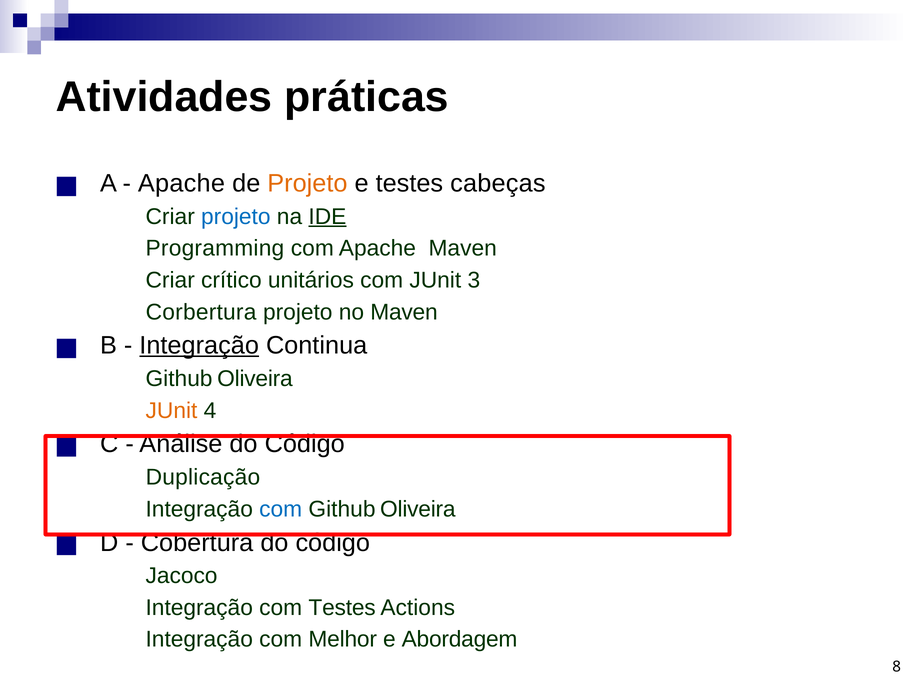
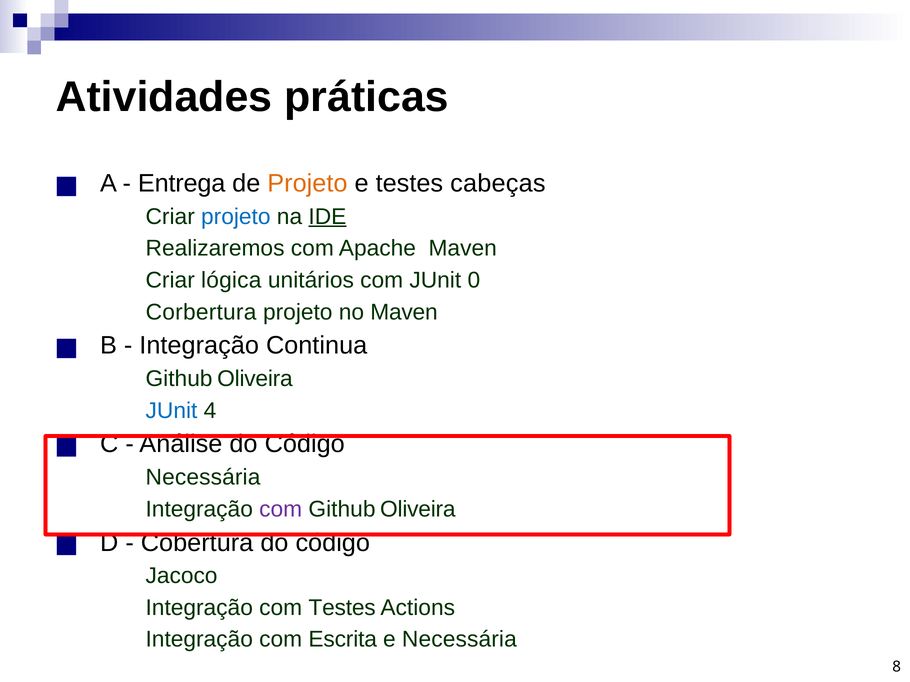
Apache: Apache -> Entrega (182, 184)
Programming: Programming -> Realizaremos (215, 249)
crítico: crítico -> lógica (231, 280)
3: 3 -> 0 (474, 280)
Integração underline: present -> none (199, 346)
JUnit colour: orange -> blue (171, 411)
Duplicação: Duplicação -> Necessária (203, 478)
com colour: blue -> purple (281, 510)
Melhor: Melhor -> Escrita (343, 640)
e Abordagem: Abordagem -> Necessária (459, 640)
